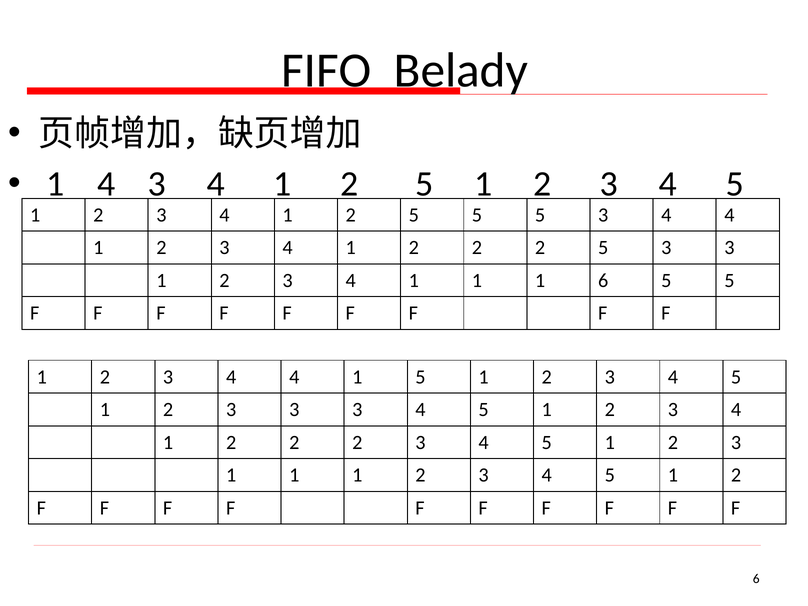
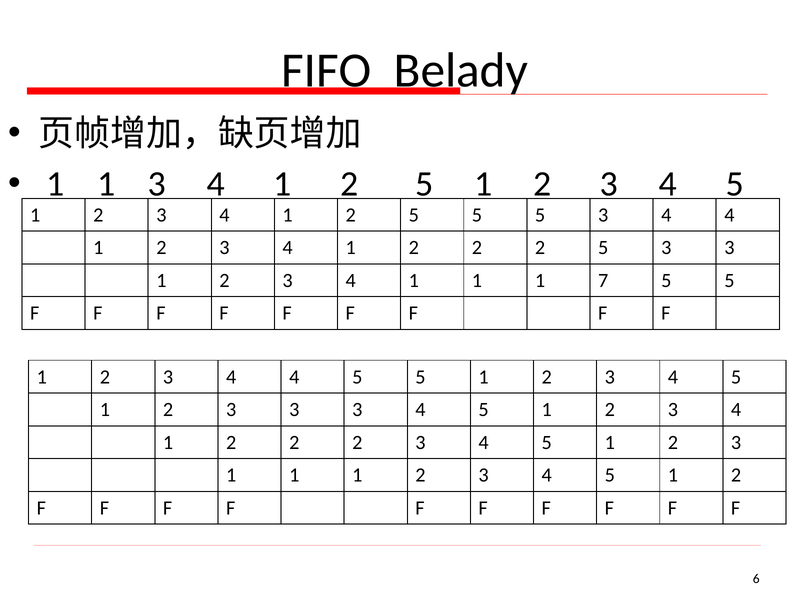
4: 4 -> 1 (106, 184)
1 6: 6 -> 7 (603, 280)
1: 1 -> 5 (357, 377)
